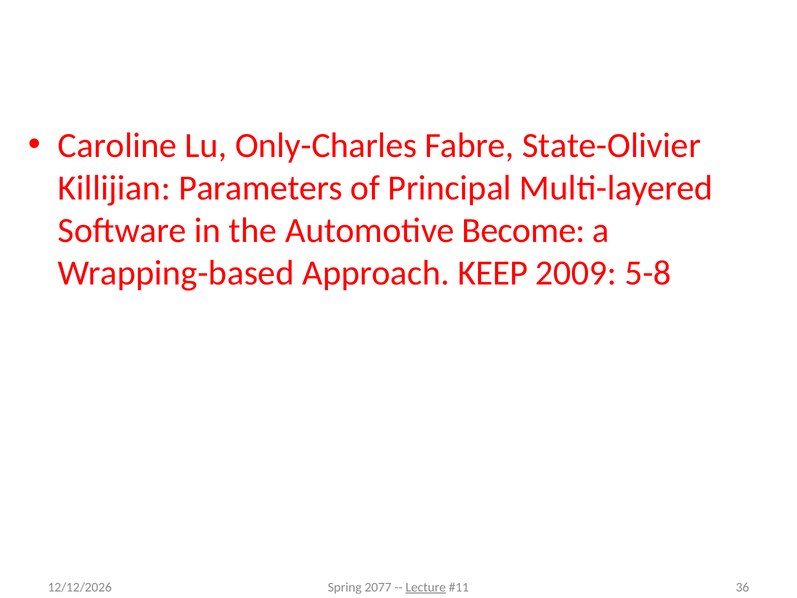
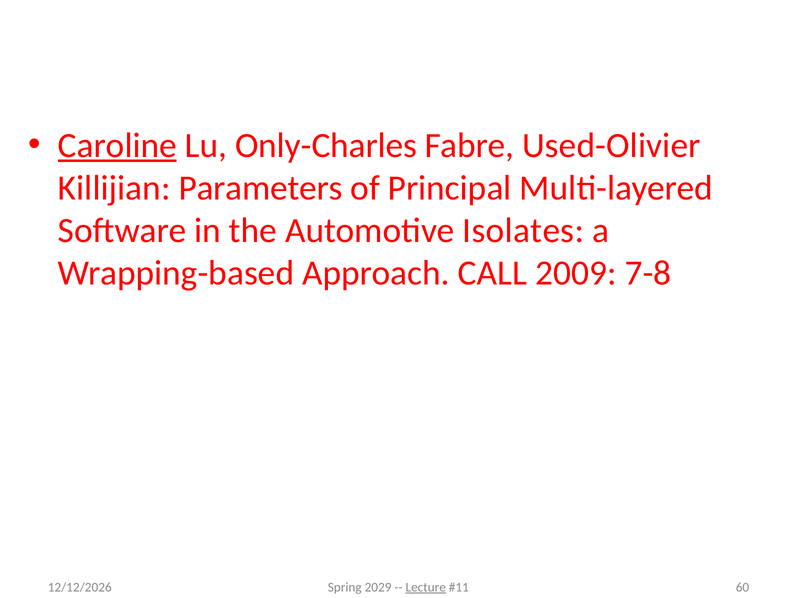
Caroline underline: none -> present (117, 145)
State-Olivier: State-Olivier -> Used-Olivier (611, 145)
Become: Become -> Isolates (523, 230)
KEEP: KEEP -> CALL (493, 273)
5-8: 5-8 -> 7-8 (648, 273)
2077: 2077 -> 2029 (378, 587)
36: 36 -> 60 (742, 587)
